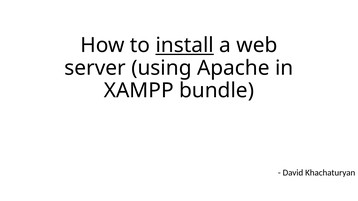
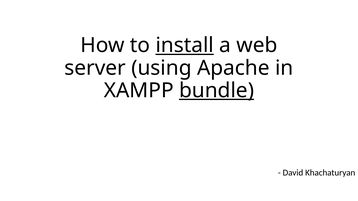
bundle underline: none -> present (217, 91)
